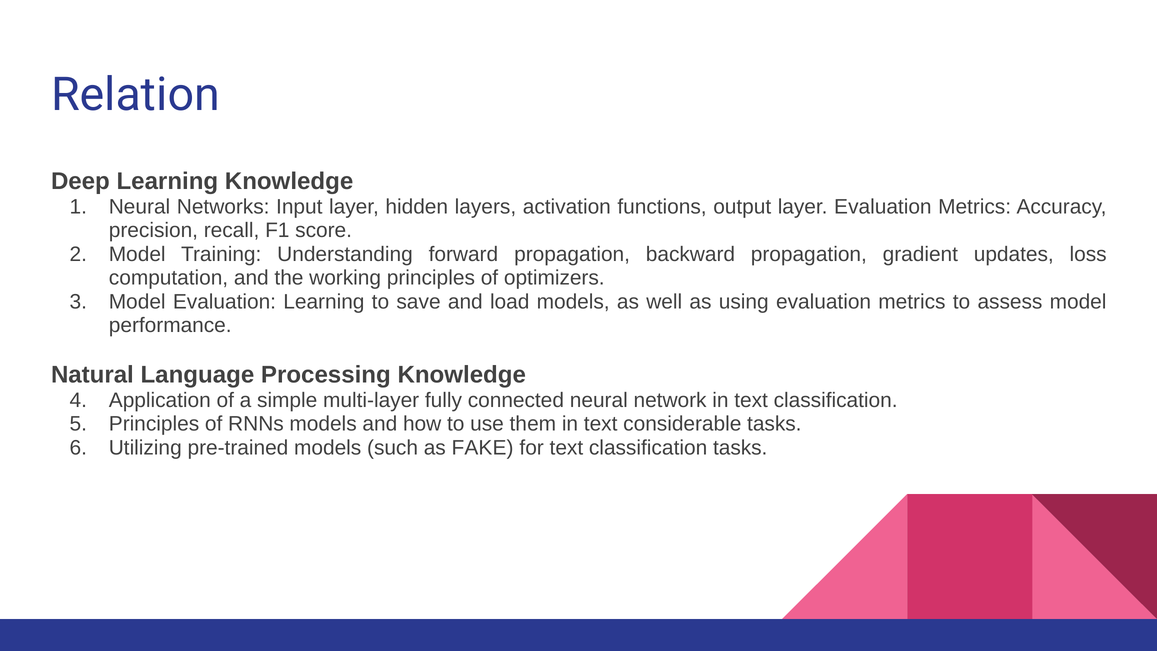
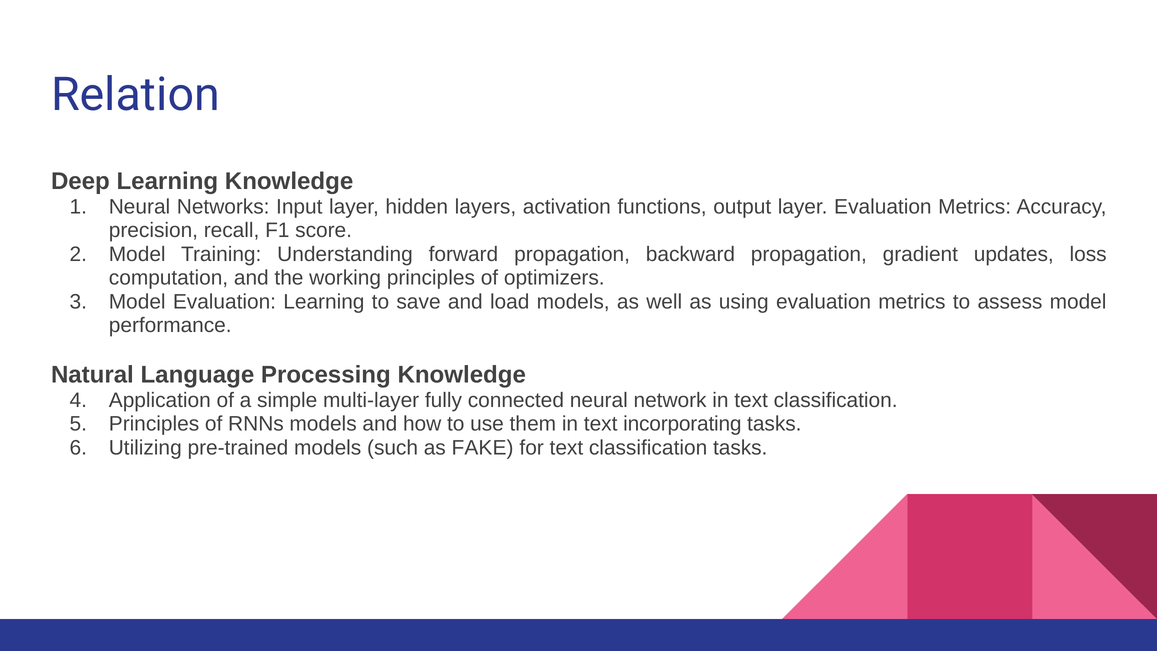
considerable: considerable -> incorporating (682, 424)
